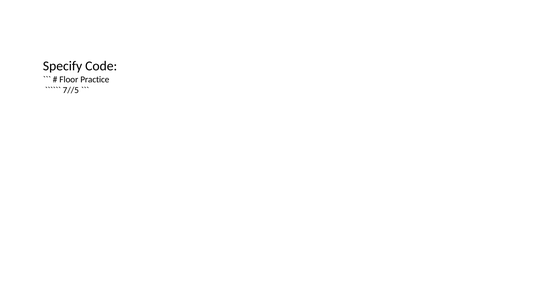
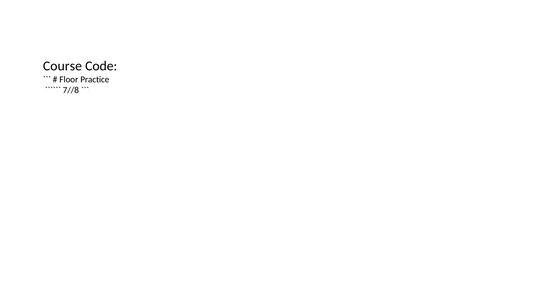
Specify: Specify -> Course (62, 66)
7//5: 7//5 -> 7//8 (71, 90)
